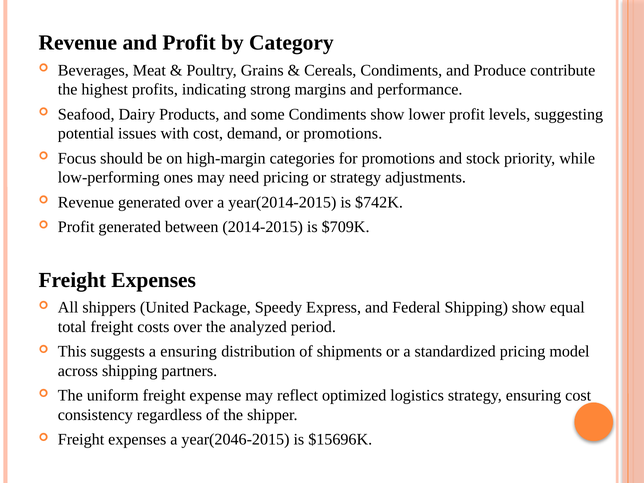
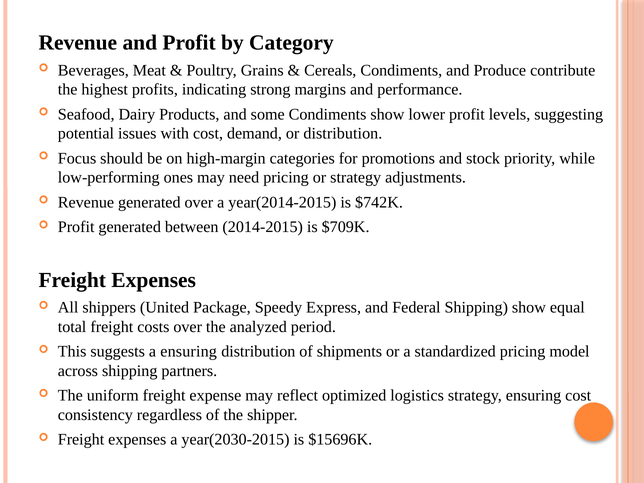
or promotions: promotions -> distribution (343, 134)
year(2046-2015: year(2046-2015 -> year(2030-2015 (235, 440)
